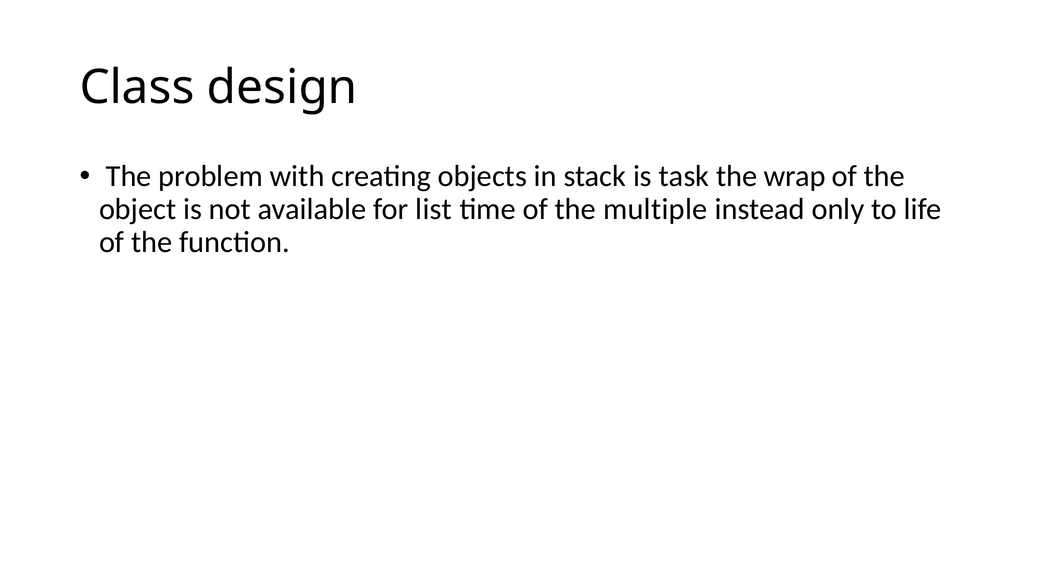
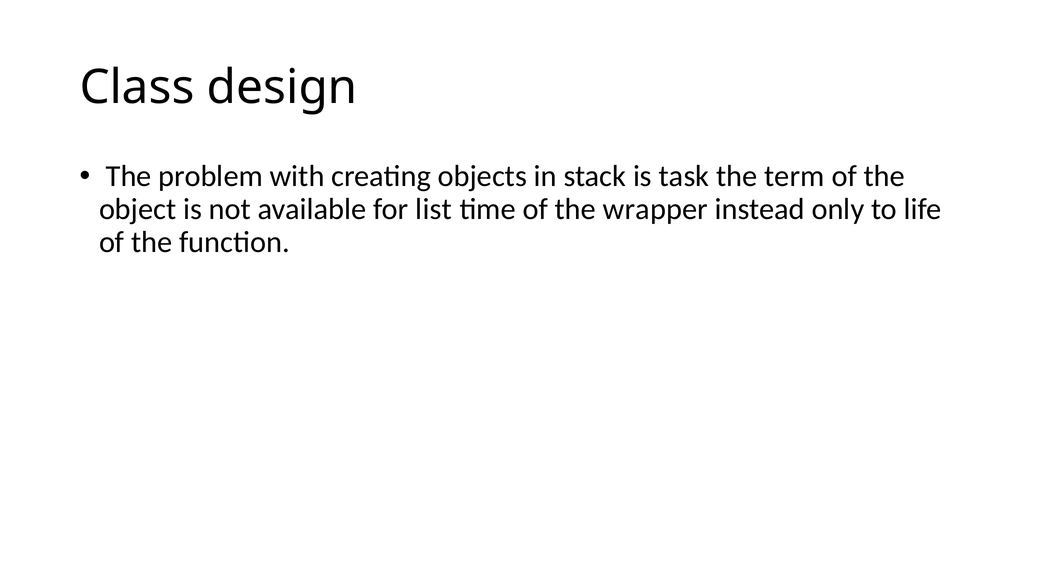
wrap: wrap -> term (794, 176)
multiple: multiple -> wrapper (655, 209)
